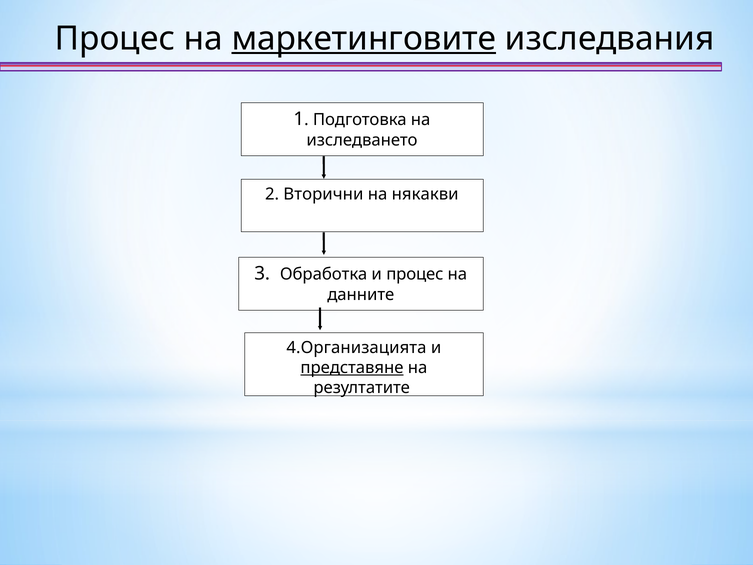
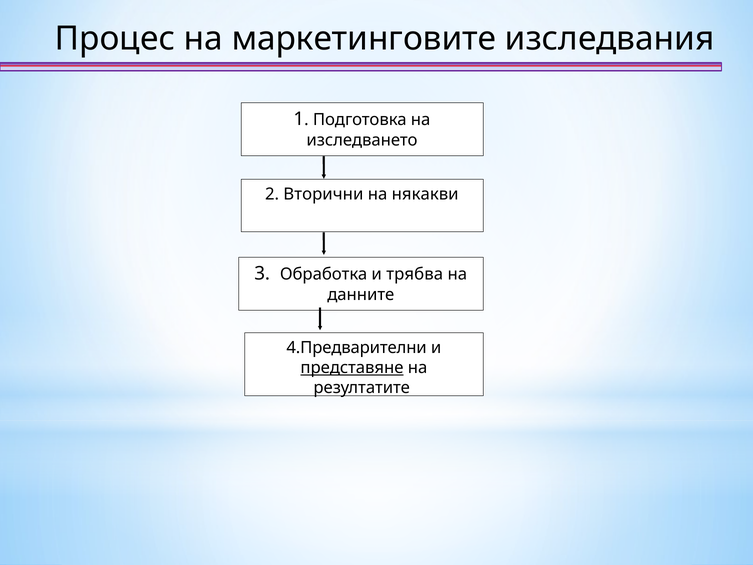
маркетинговите underline: present -> none (364, 39)
и процес: процес -> трябва (415, 274)
4.Организацията: 4.Организацията -> 4.Предварителни (357, 348)
